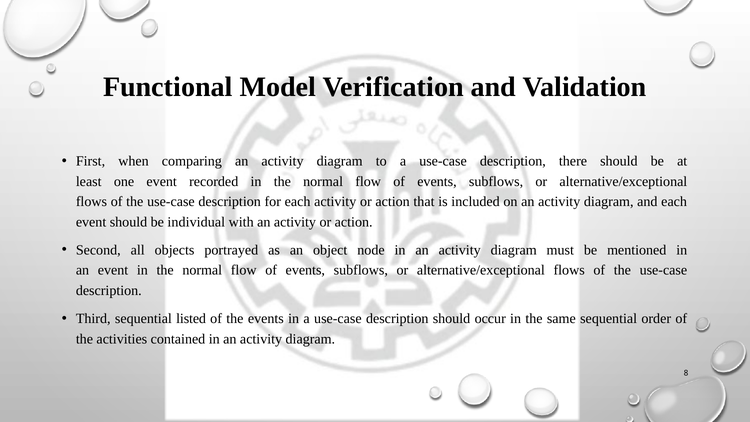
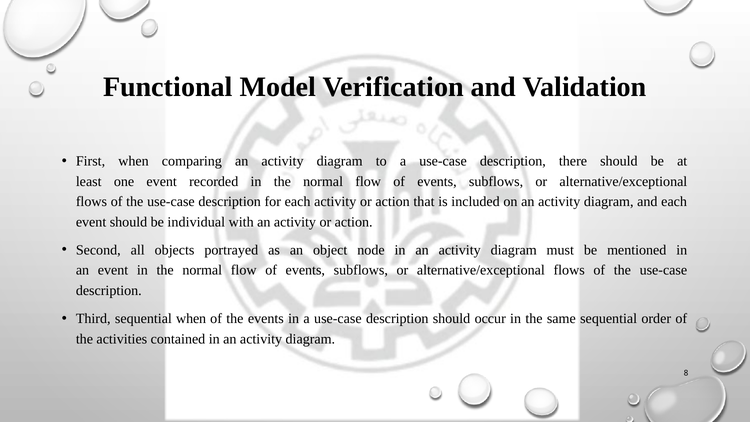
sequential listed: listed -> when (191, 319)
